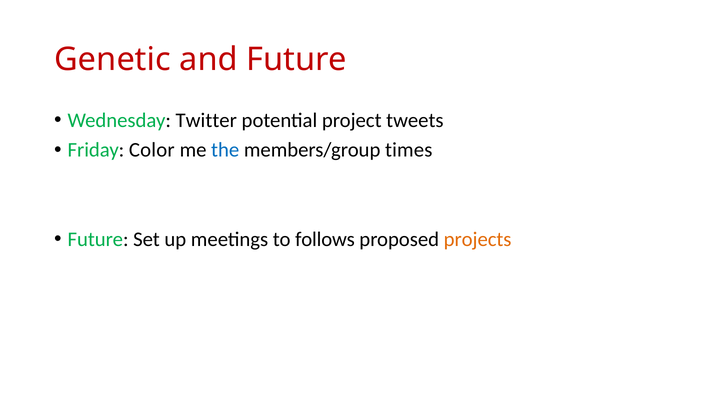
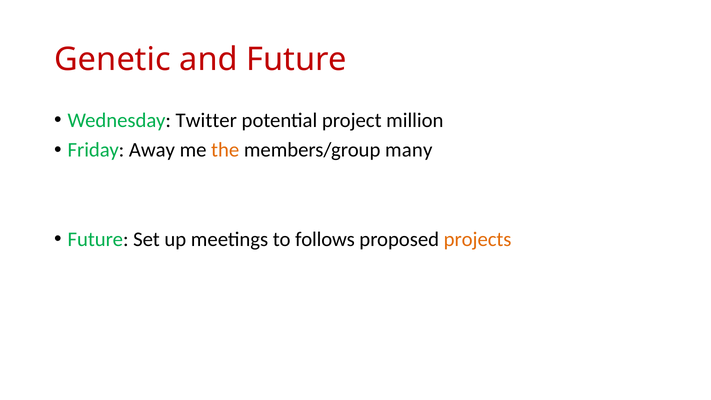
tweets: tweets -> million (415, 120)
Color: Color -> Away (152, 150)
the colour: blue -> orange (225, 150)
times: times -> many (409, 150)
